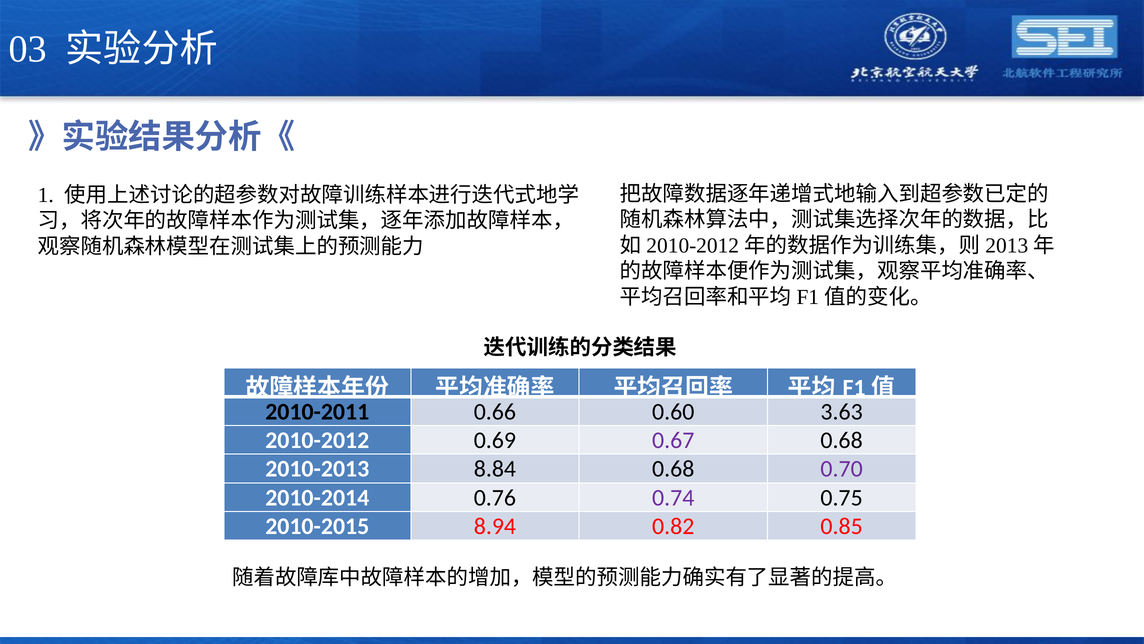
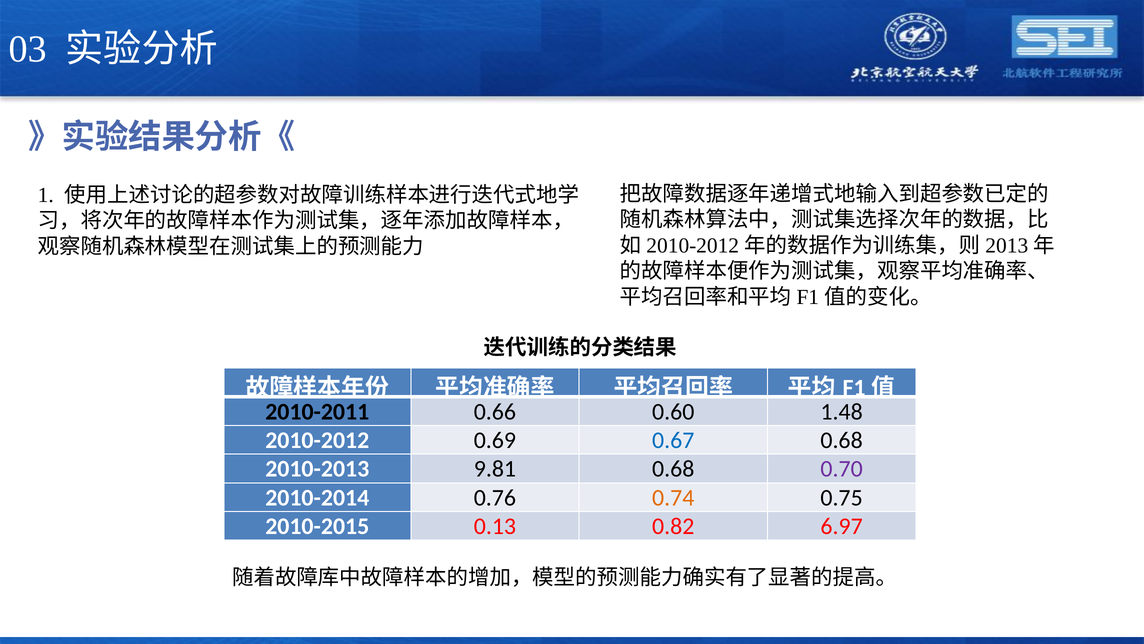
3.63: 3.63 -> 1.48 (842, 411)
0.67 colour: purple -> blue (673, 440)
8.84: 8.84 -> 9.81 (495, 469)
0.74 colour: purple -> orange (673, 497)
8.94: 8.94 -> 0.13 (495, 526)
0.85: 0.85 -> 6.97 (842, 526)
